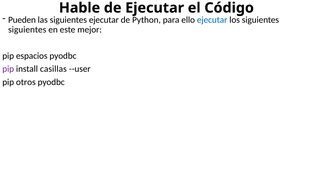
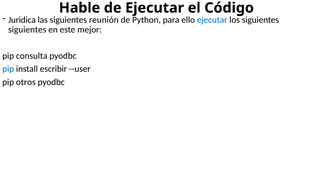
Pueden: Pueden -> Juridica (22, 20)
siguientes ejecutar: ejecutar -> reunión (104, 20)
espacios: espacios -> consulta (32, 56)
pip colour: purple -> blue (8, 69)
casillas: casillas -> escribir (53, 69)
